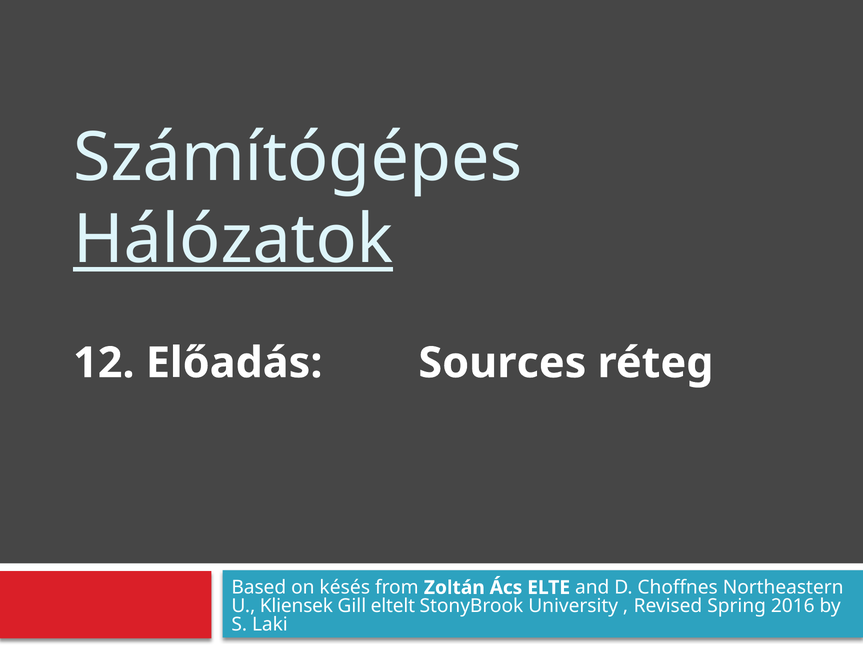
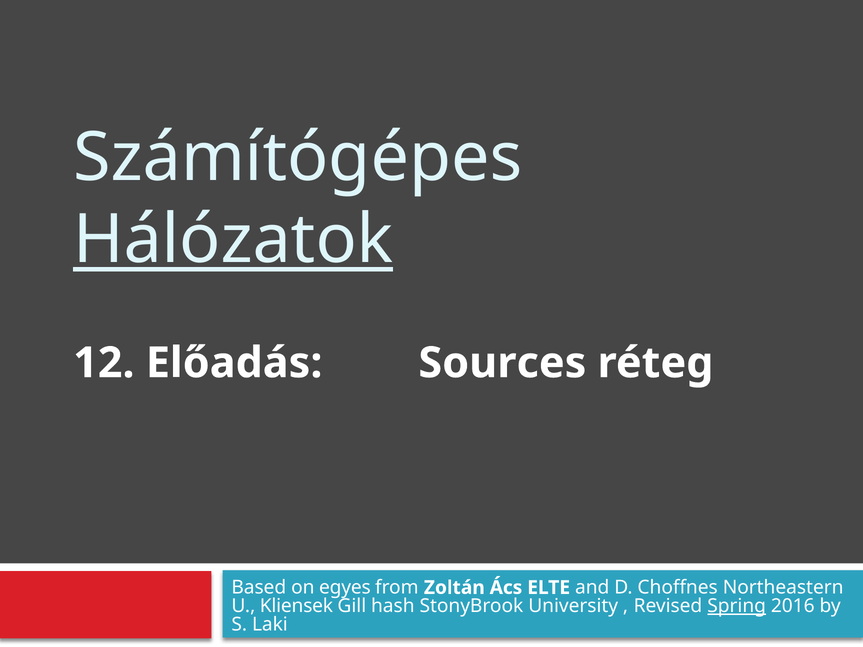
késés: késés -> egyes (345, 588)
eltelt: eltelt -> hash (393, 606)
Spring underline: none -> present (737, 606)
